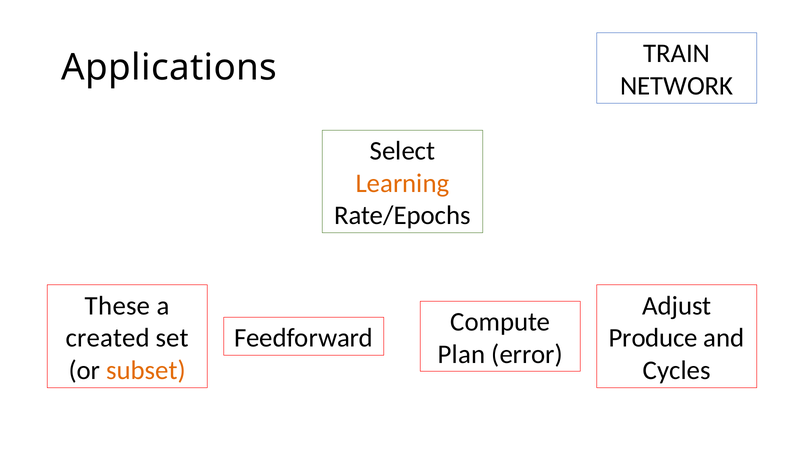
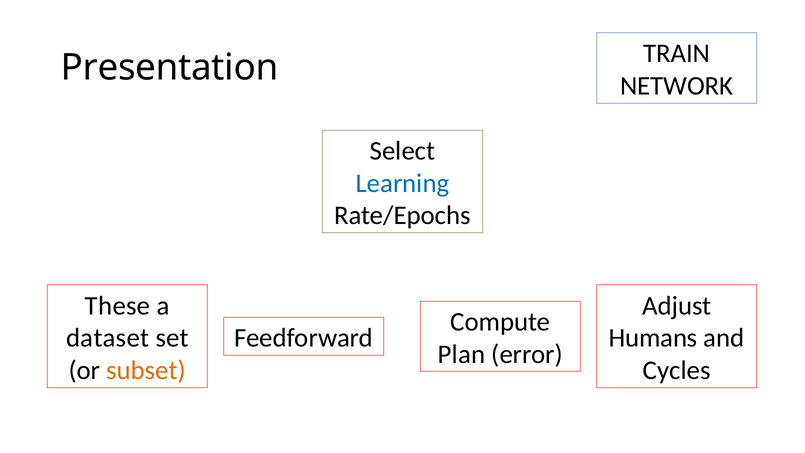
Applications: Applications -> Presentation (170, 68)
Learning colour: orange -> blue (402, 183)
created: created -> dataset (108, 338)
Produce: Produce -> Humans (653, 338)
